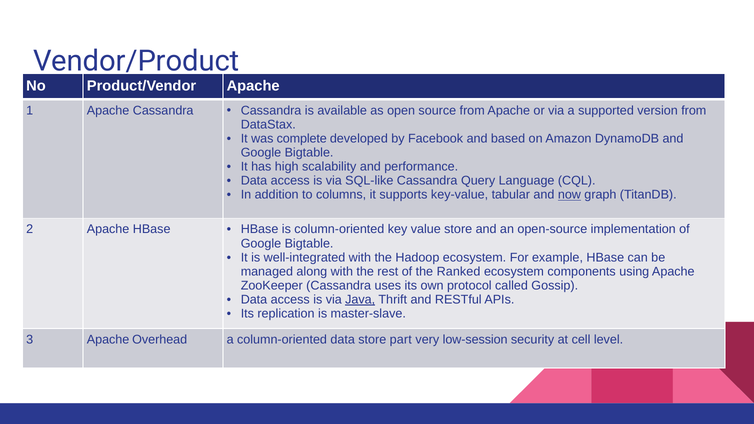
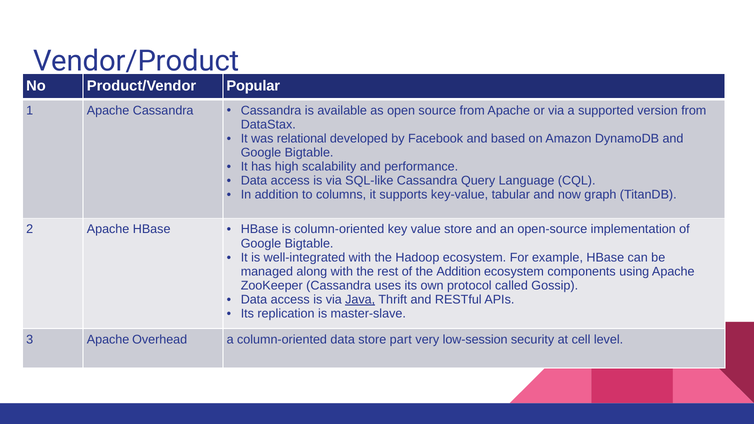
Product/Vendor Apache: Apache -> Popular (253, 86)
complete: complete -> relational (302, 139)
now underline: present -> none (569, 195)
the Ranked: Ranked -> Addition (459, 272)
